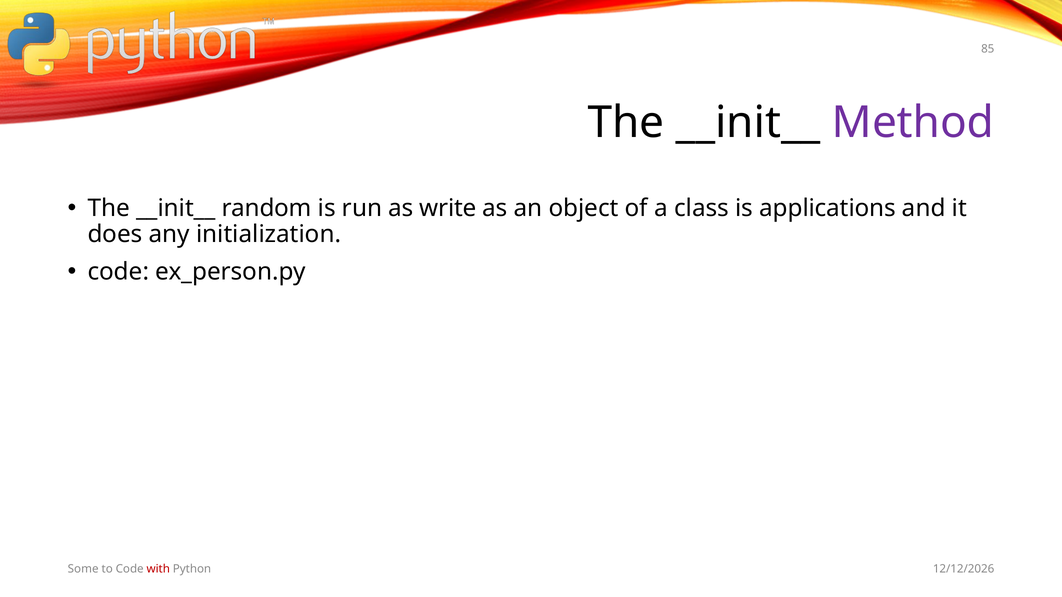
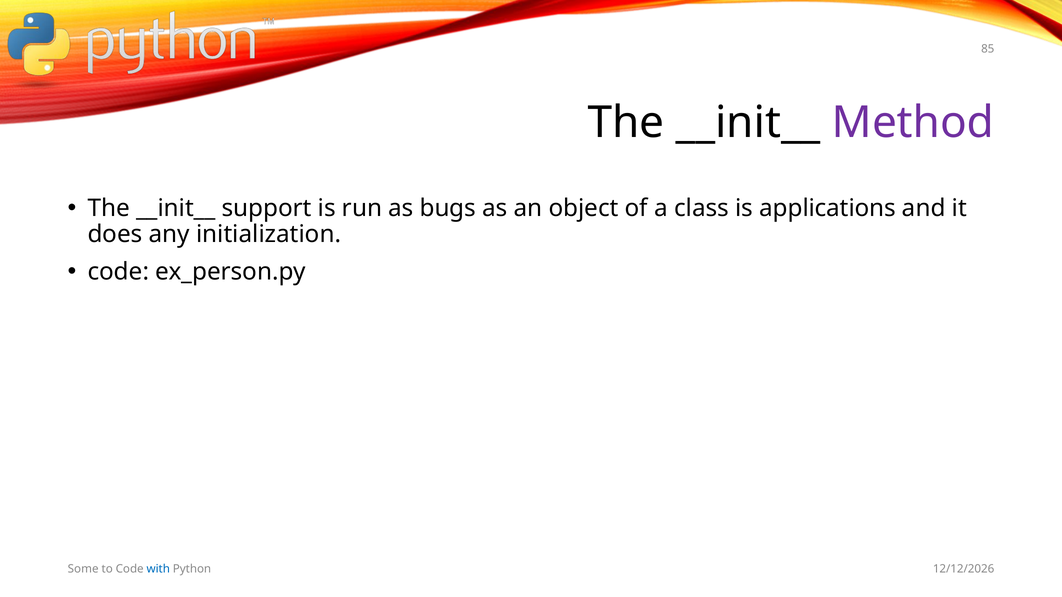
random: random -> support (267, 208)
write: write -> bugs (448, 208)
with colour: red -> blue (158, 569)
